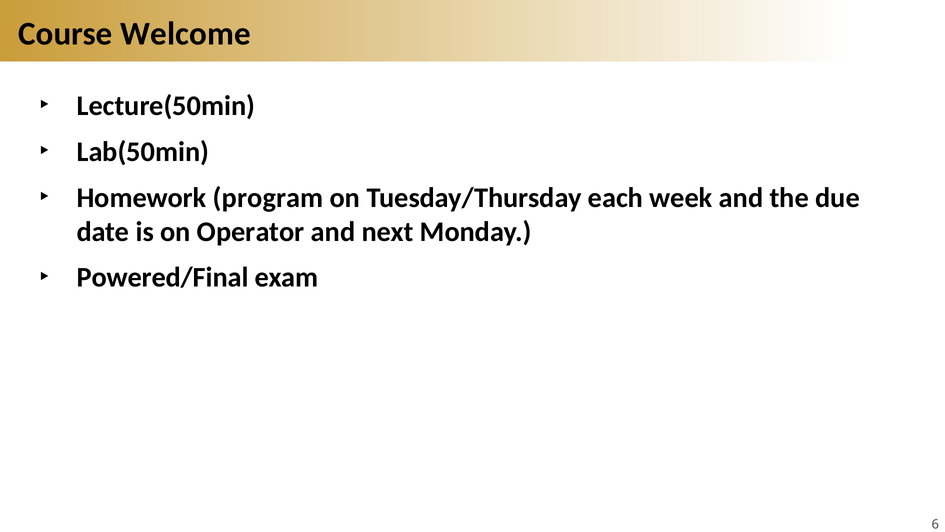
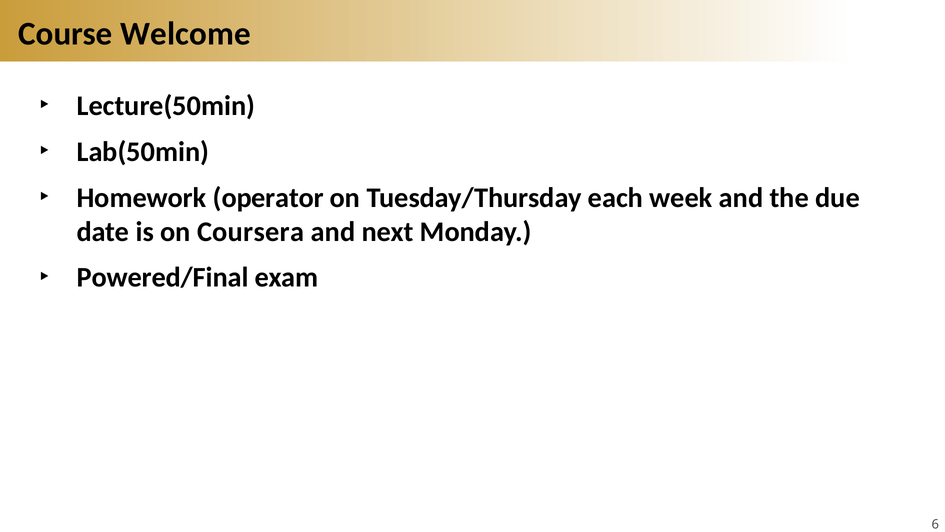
program: program -> operator (268, 198)
Operator: Operator -> Coursera (251, 232)
